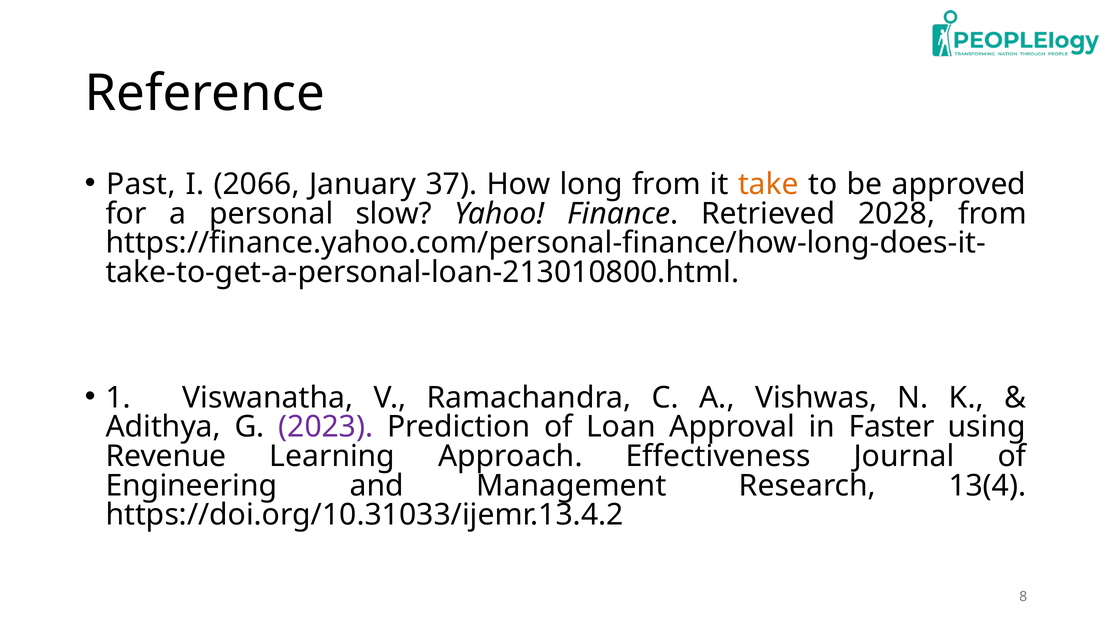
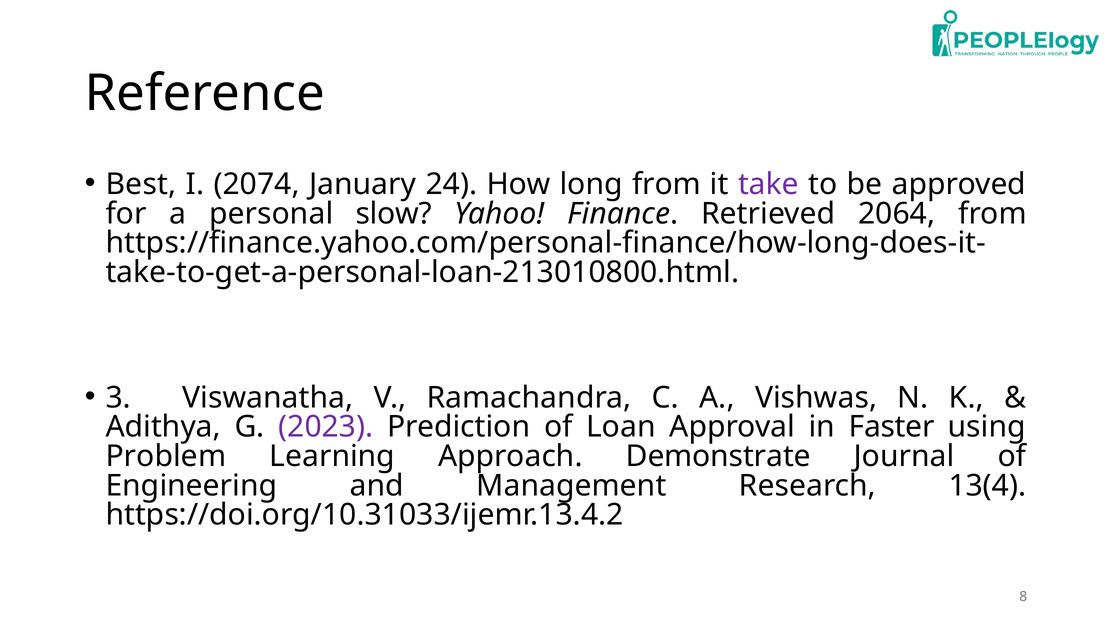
Past: Past -> Best (141, 184)
2066: 2066 -> 2074 (257, 184)
37: 37 -> 24 (451, 184)
take colour: orange -> purple (768, 184)
2028: 2028 -> 2064 (897, 213)
1: 1 -> 3 (118, 397)
Revenue: Revenue -> Problem (166, 456)
Effectiveness: Effectiveness -> Demonstrate (718, 456)
